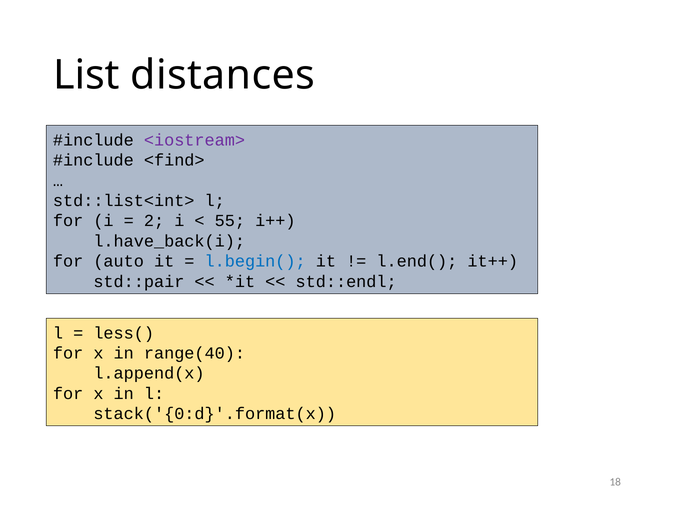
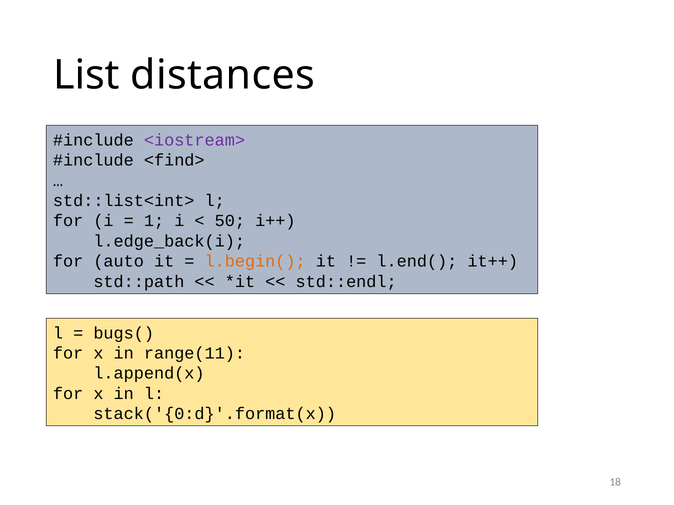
2: 2 -> 1 (154, 221)
55: 55 -> 50 (230, 221)
l.have_back(i: l.have_back(i -> l.edge_back(i (169, 241)
l.begin( colour: blue -> orange (255, 262)
std::pair: std::pair -> std::path (139, 282)
less(: less( -> bugs( (124, 333)
range(40: range(40 -> range(11 (194, 354)
